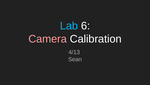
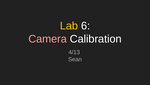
Lab colour: light blue -> yellow (69, 26)
